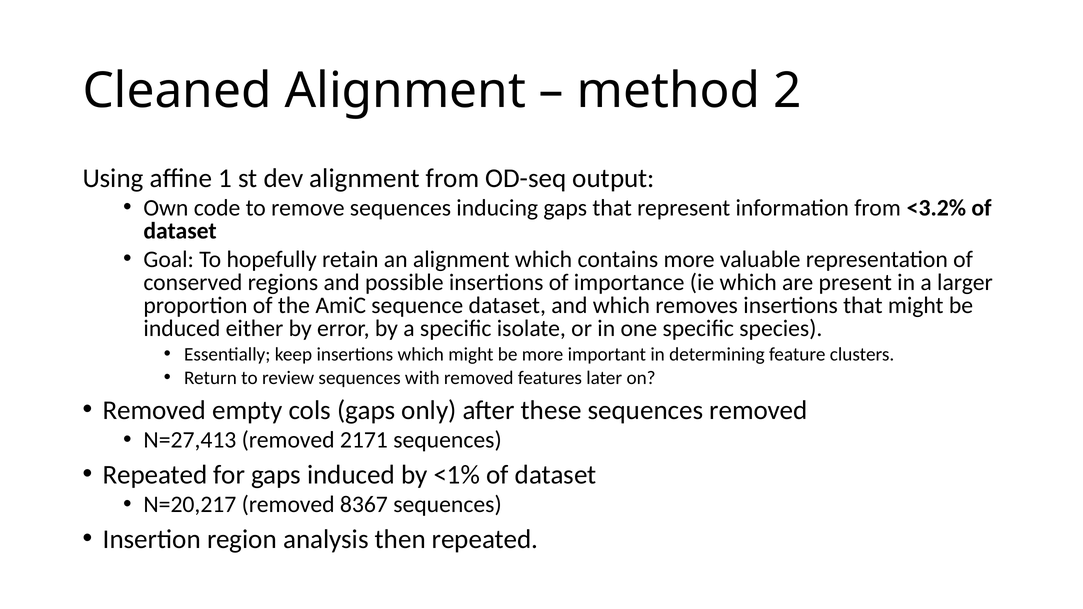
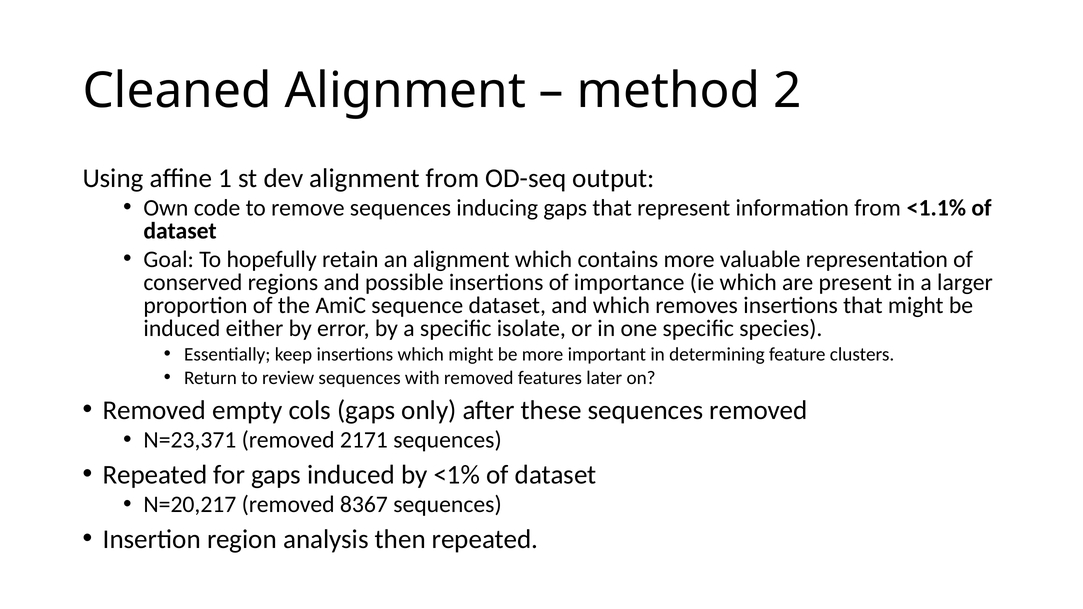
<3.2%: <3.2% -> <1.1% (936, 208)
N=27,413: N=27,413 -> N=23,371 (190, 440)
